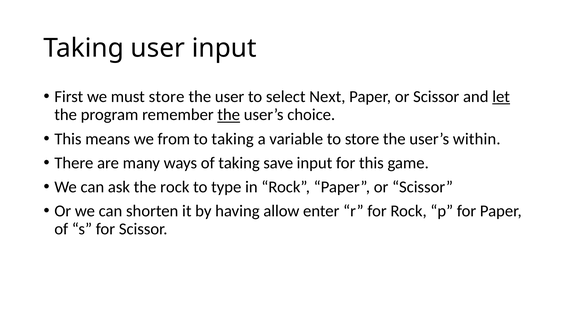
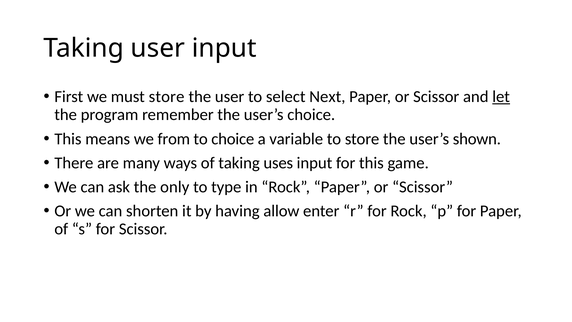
the underline: present -> none (229, 115)
to taking: taking -> choice (233, 139)
within: within -> shown (477, 139)
save: save -> uses (278, 163)
the rock: rock -> only (175, 187)
